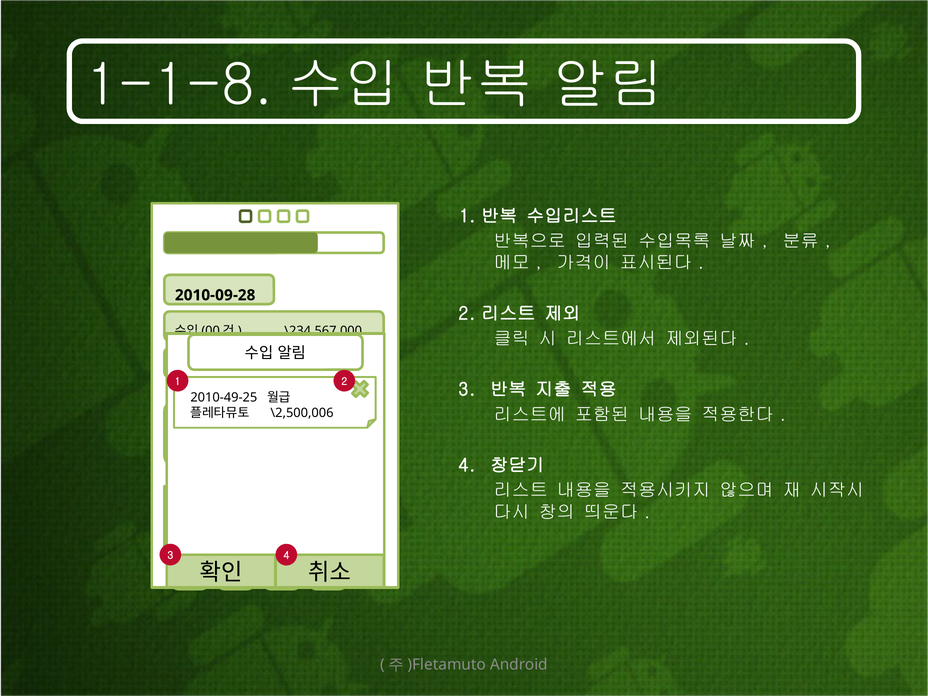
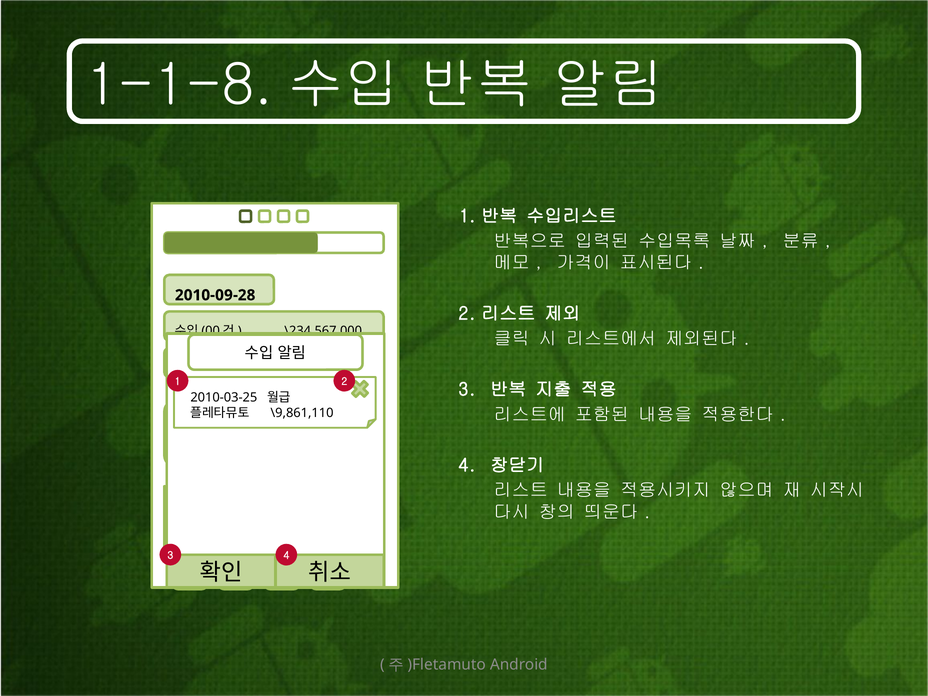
2010-49-25: 2010-49-25 -> 2010-03-25 (224, 397)
\2,500,006: \2,500,006 -> \9,861,110 (302, 413)
